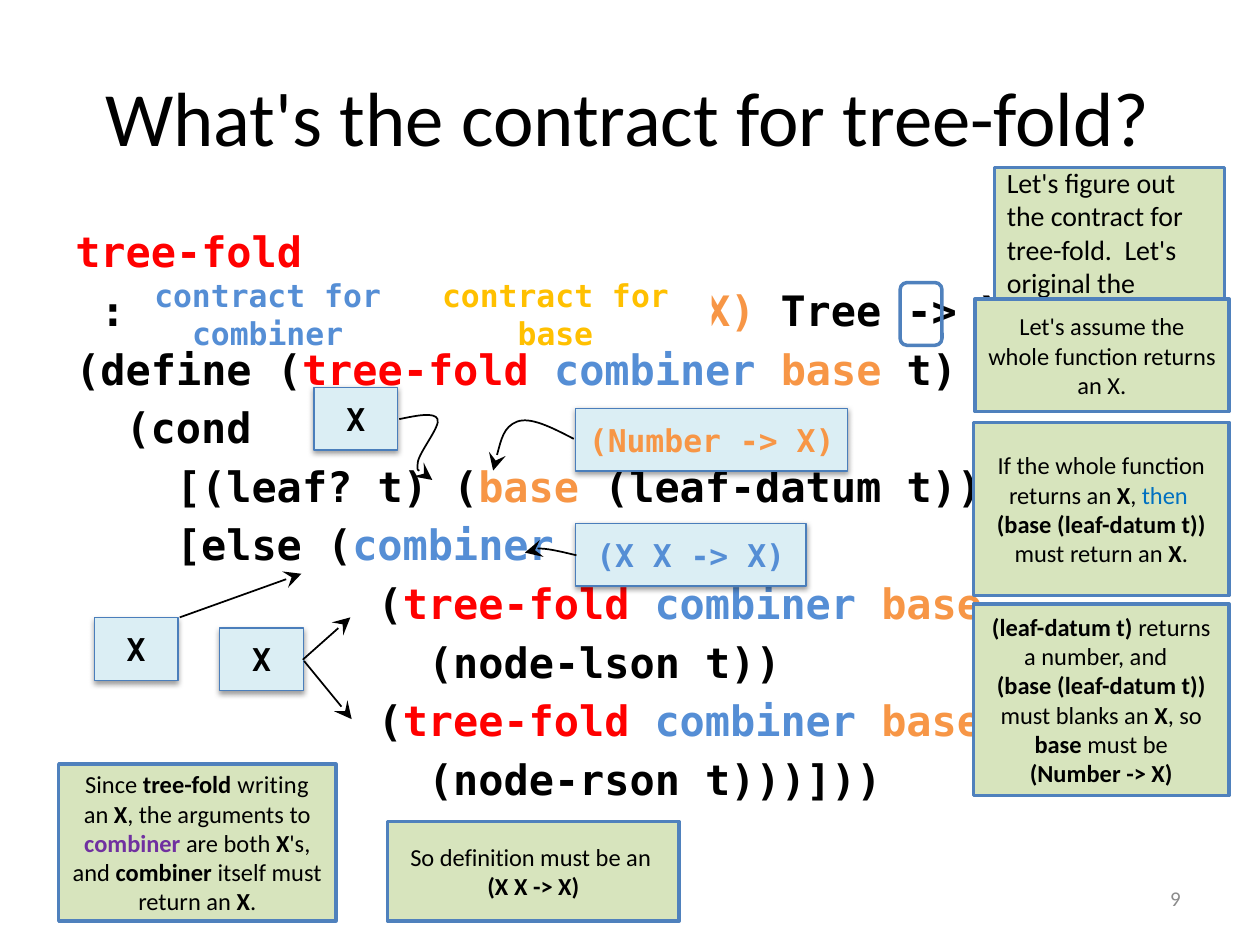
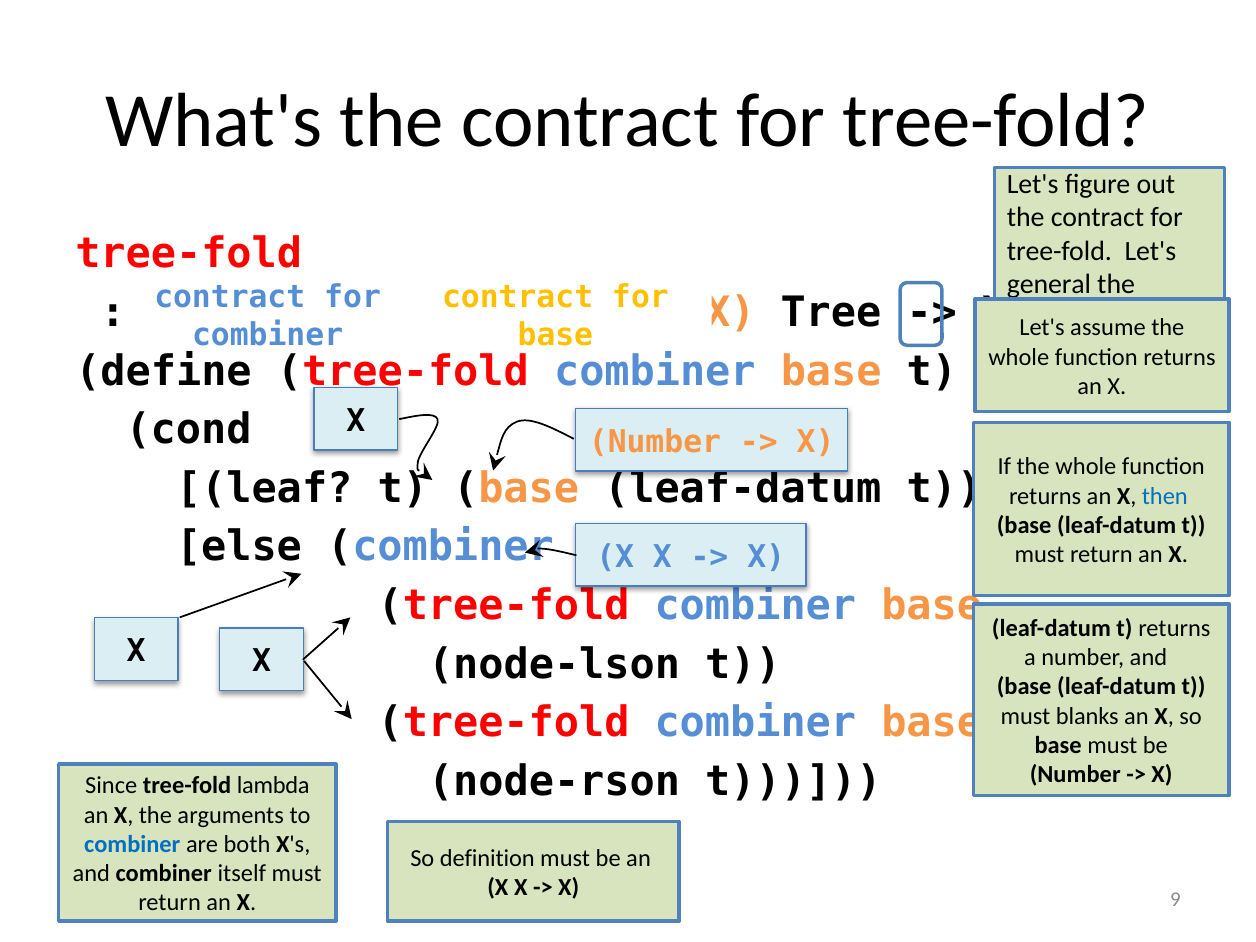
original: original -> general (1049, 285)
writing: writing -> lambda (273, 786)
combiner colour: purple -> blue (132, 844)
